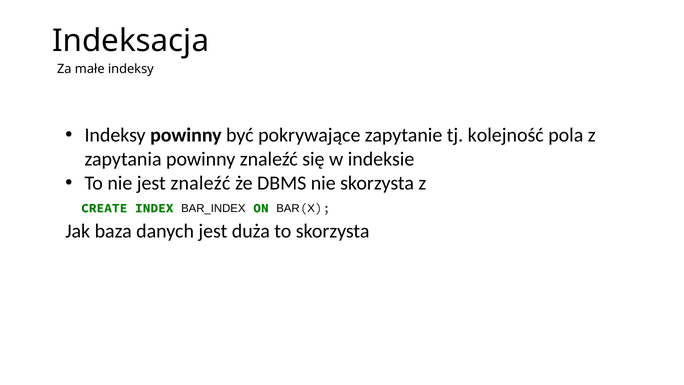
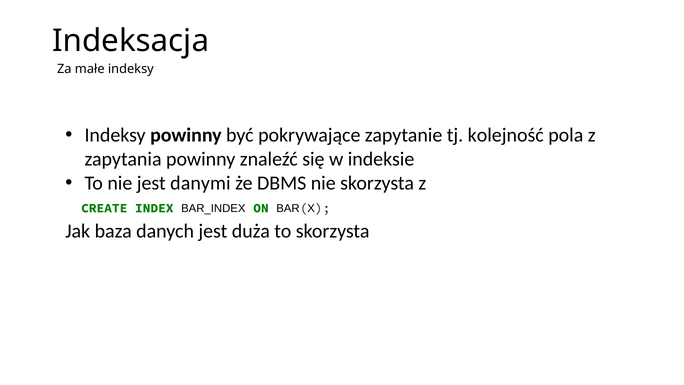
jest znaleźć: znaleźć -> danymi (200, 183)
